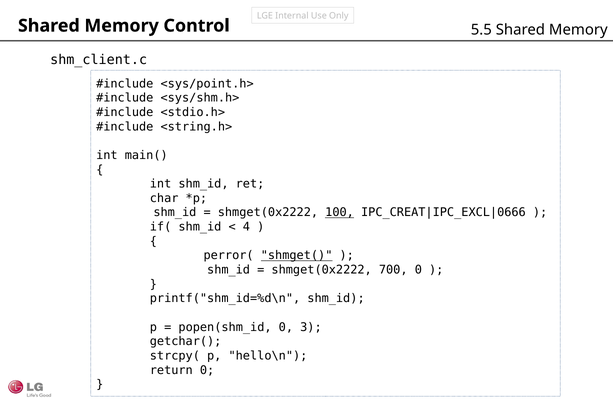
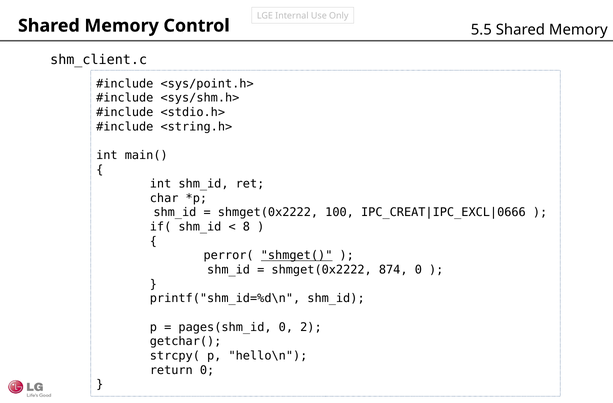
100 underline: present -> none (340, 212)
4: 4 -> 8 (246, 227)
700: 700 -> 874 (393, 270)
popen(shm_id: popen(shm_id -> pages(shm_id (225, 327)
3: 3 -> 2 (311, 327)
